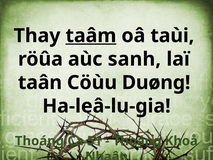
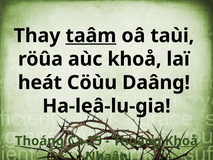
aùc sanh: sanh -> khoå (134, 59)
taân: taân -> heát (40, 82)
Duøng: Duøng -> Daâng (156, 82)
51: 51 -> 25 (94, 141)
Khoå underline: none -> present (181, 141)
